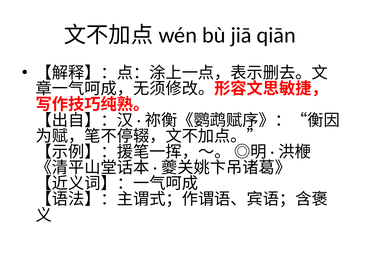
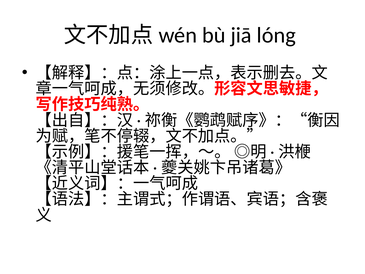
qiān: qiān -> lóng (276, 35)
